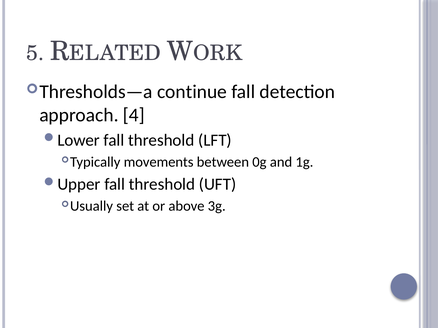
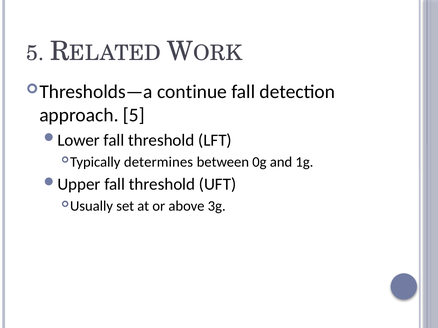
approach 4: 4 -> 5 (134, 115)
movements: movements -> determines (158, 162)
